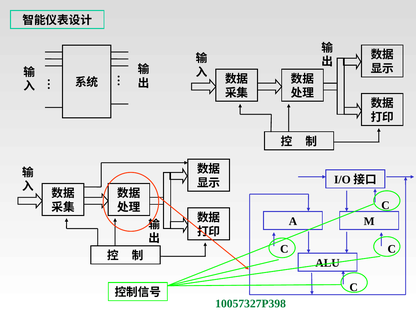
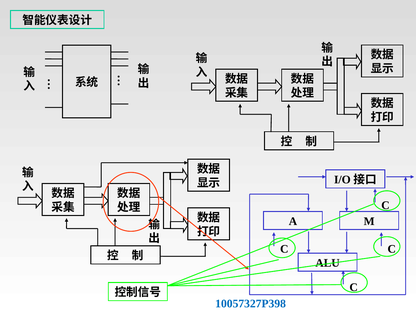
10057327P398 colour: green -> blue (251, 304)
